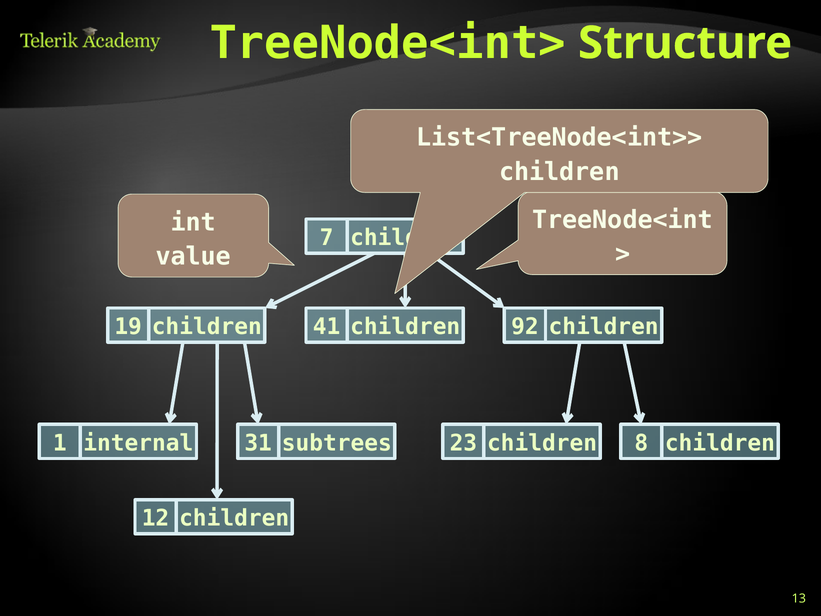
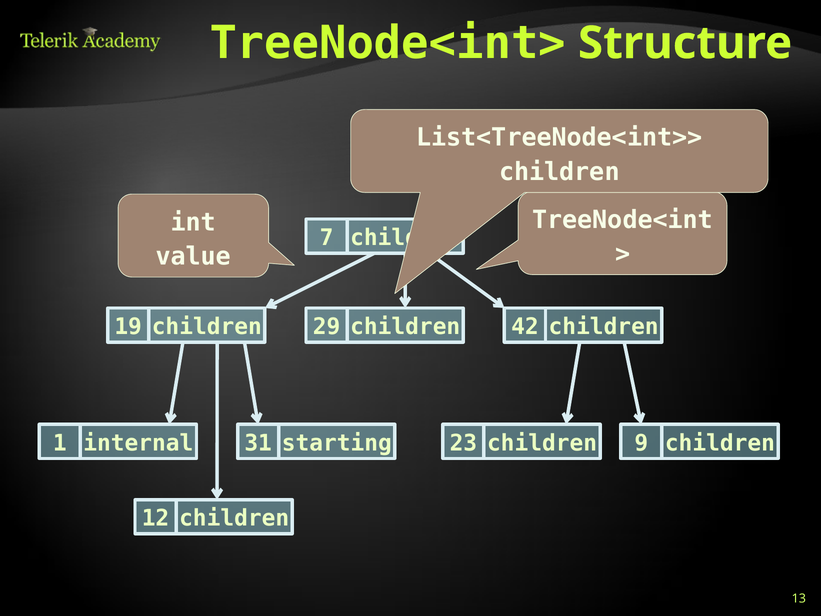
41: 41 -> 29 (327, 327)
92: 92 -> 42 (525, 327)
subtrees: subtrees -> starting (337, 443)
8: 8 -> 9 (641, 443)
